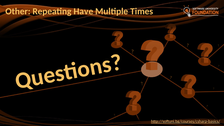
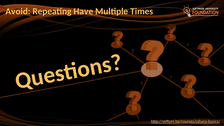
Other: Other -> Avoid (18, 11)
